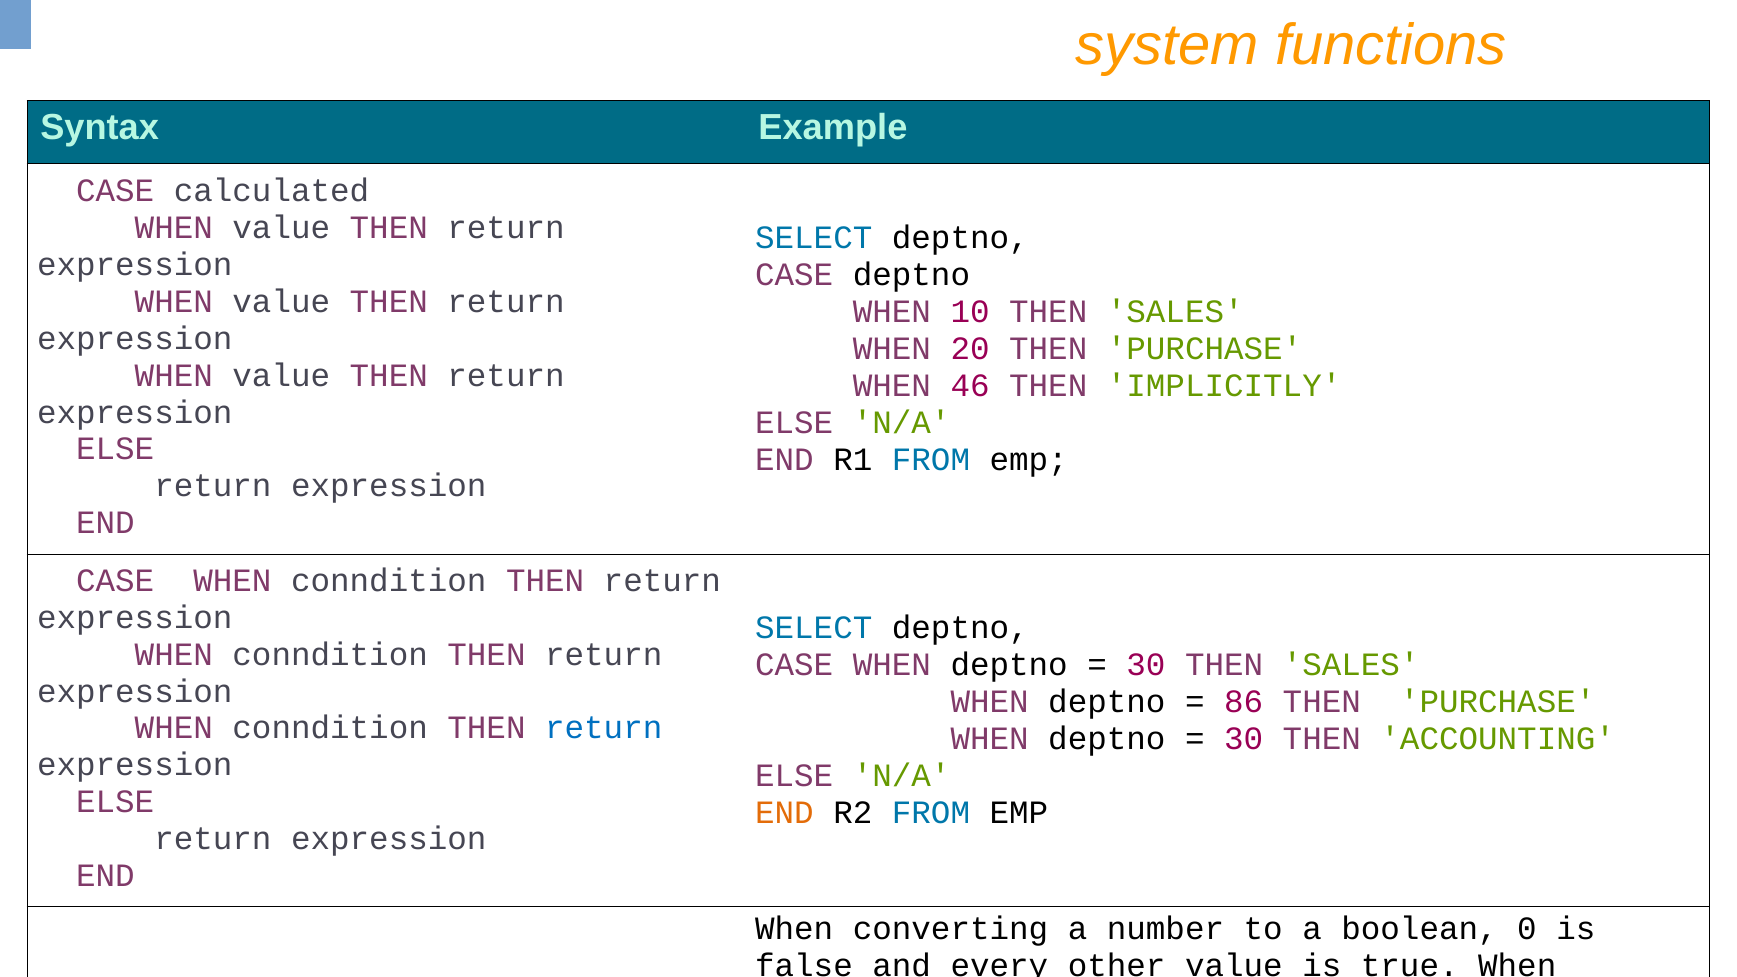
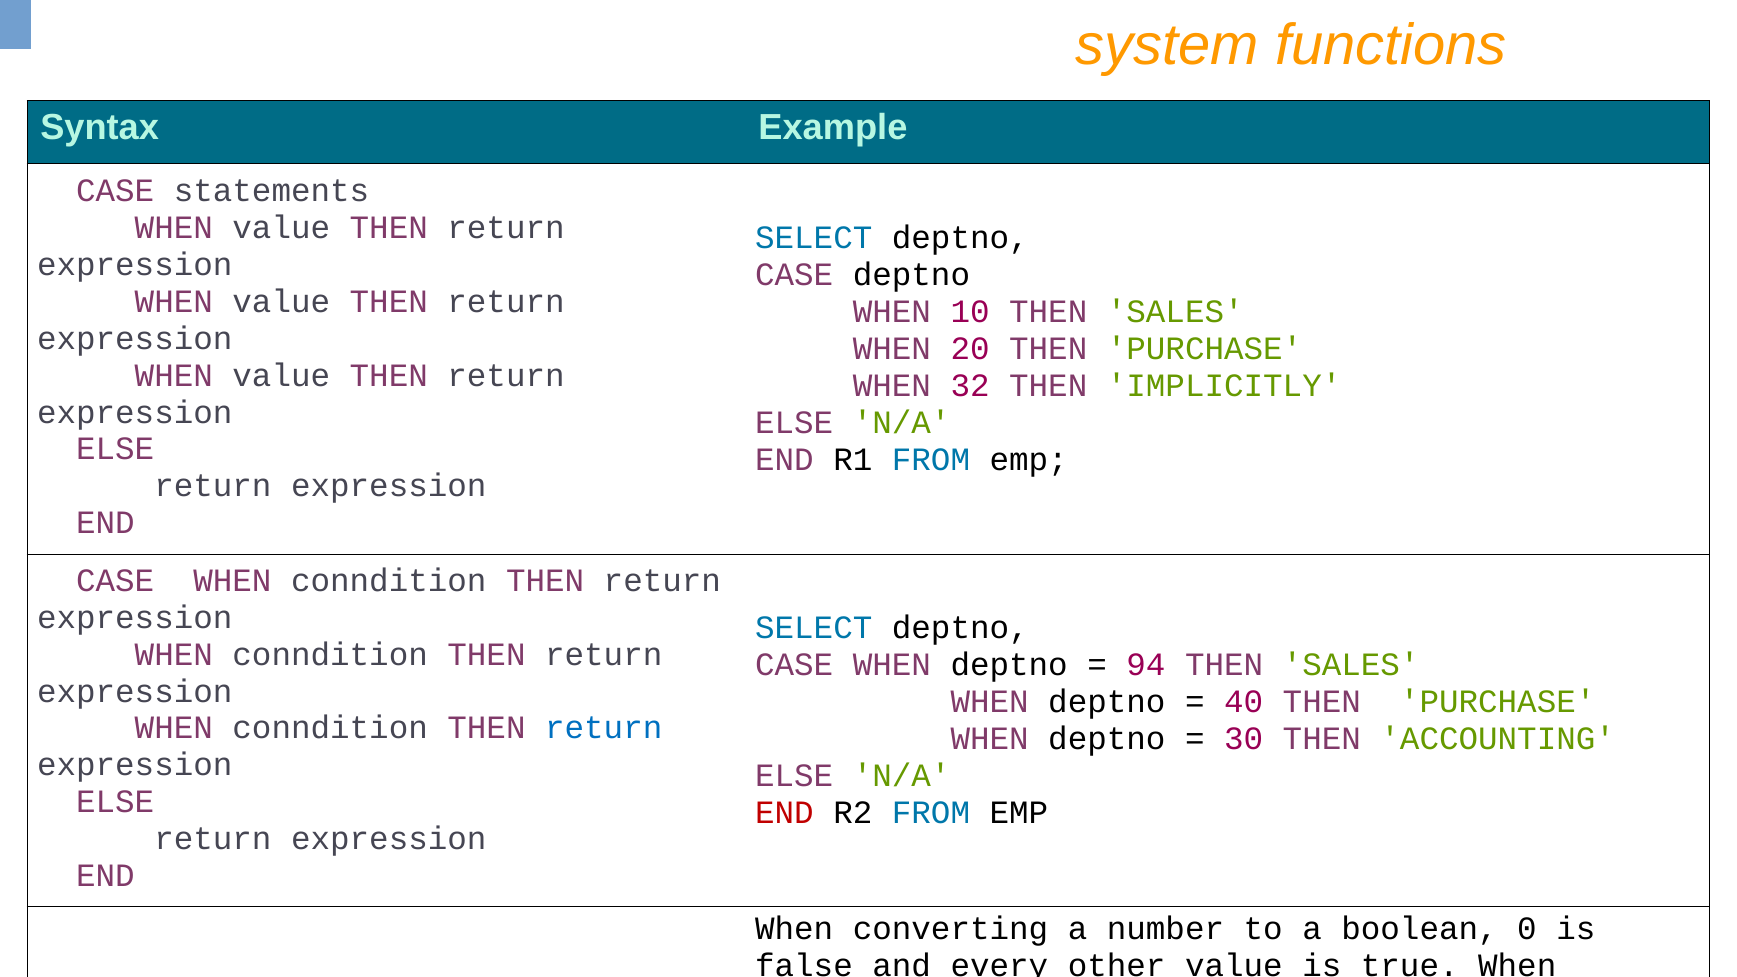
calculated: calculated -> statements (272, 191)
46: 46 -> 32 (970, 386)
30: 30 -> 94 (1146, 665)
86: 86 -> 40 (1244, 702)
END colour: orange -> red (784, 812)
